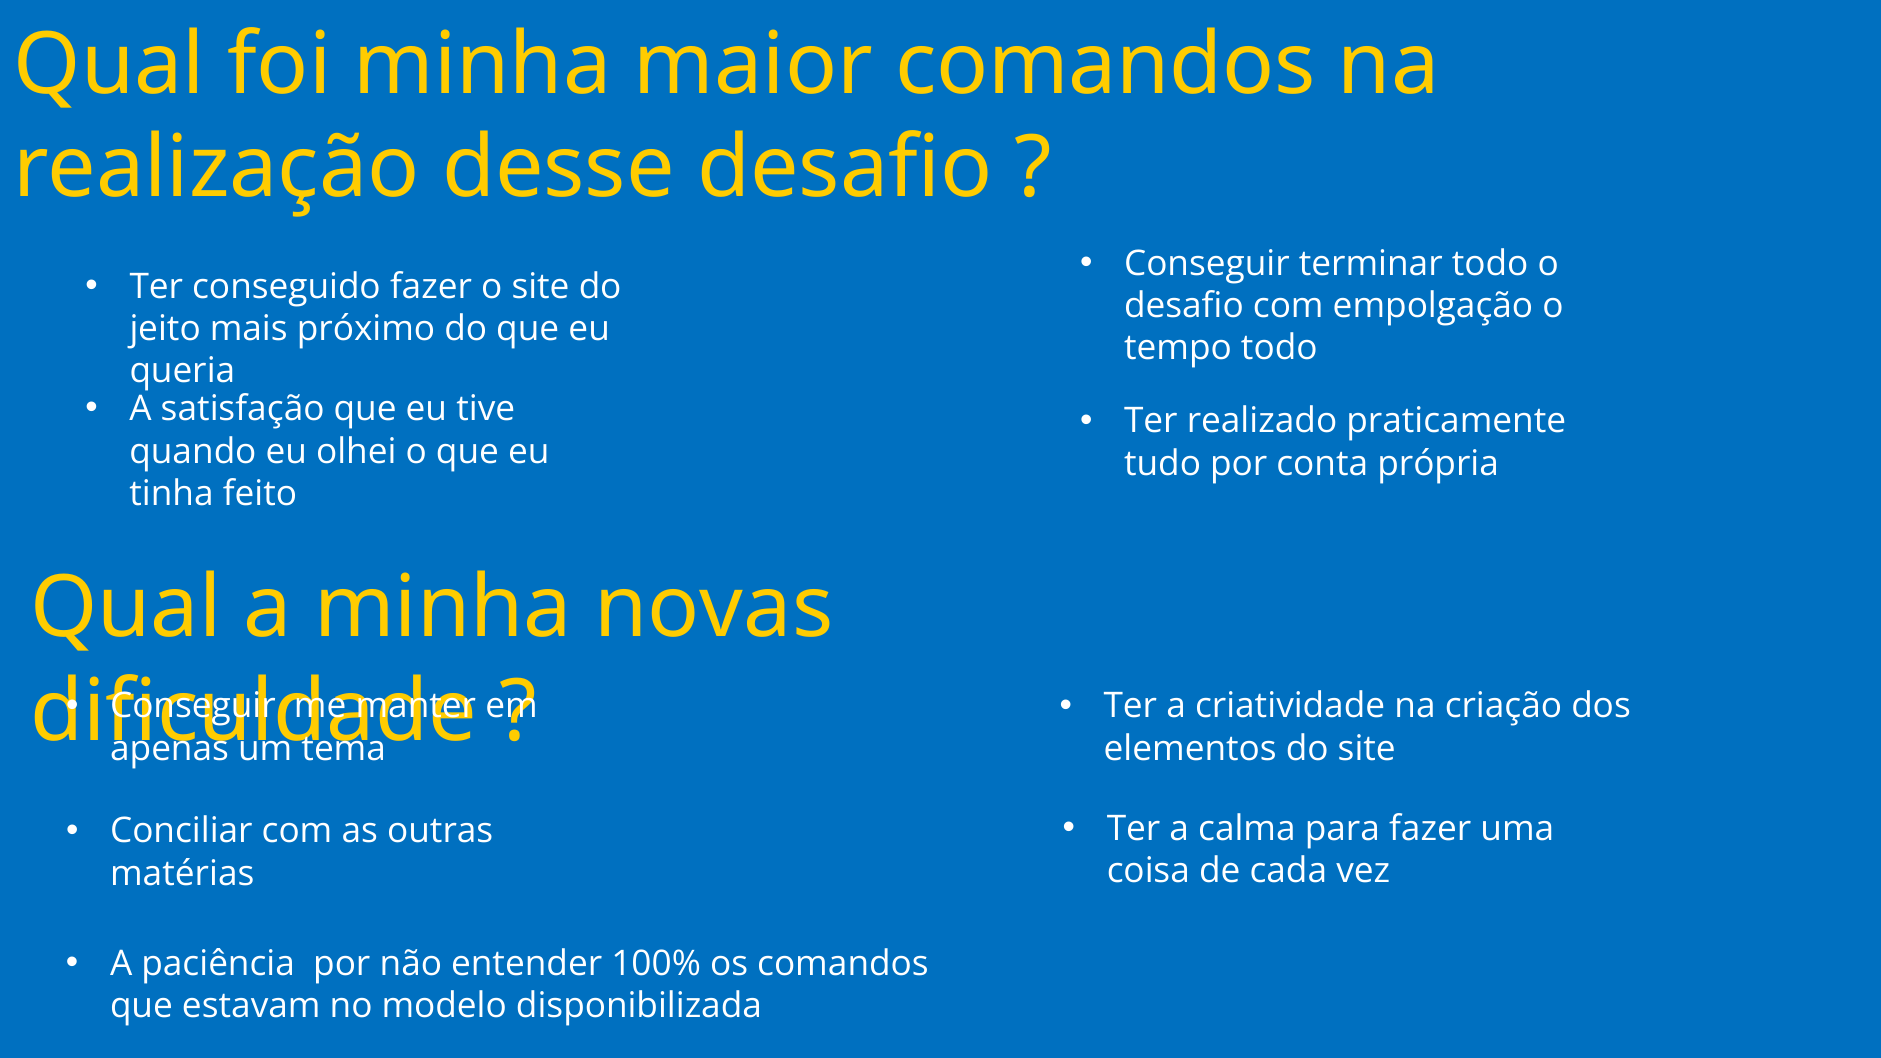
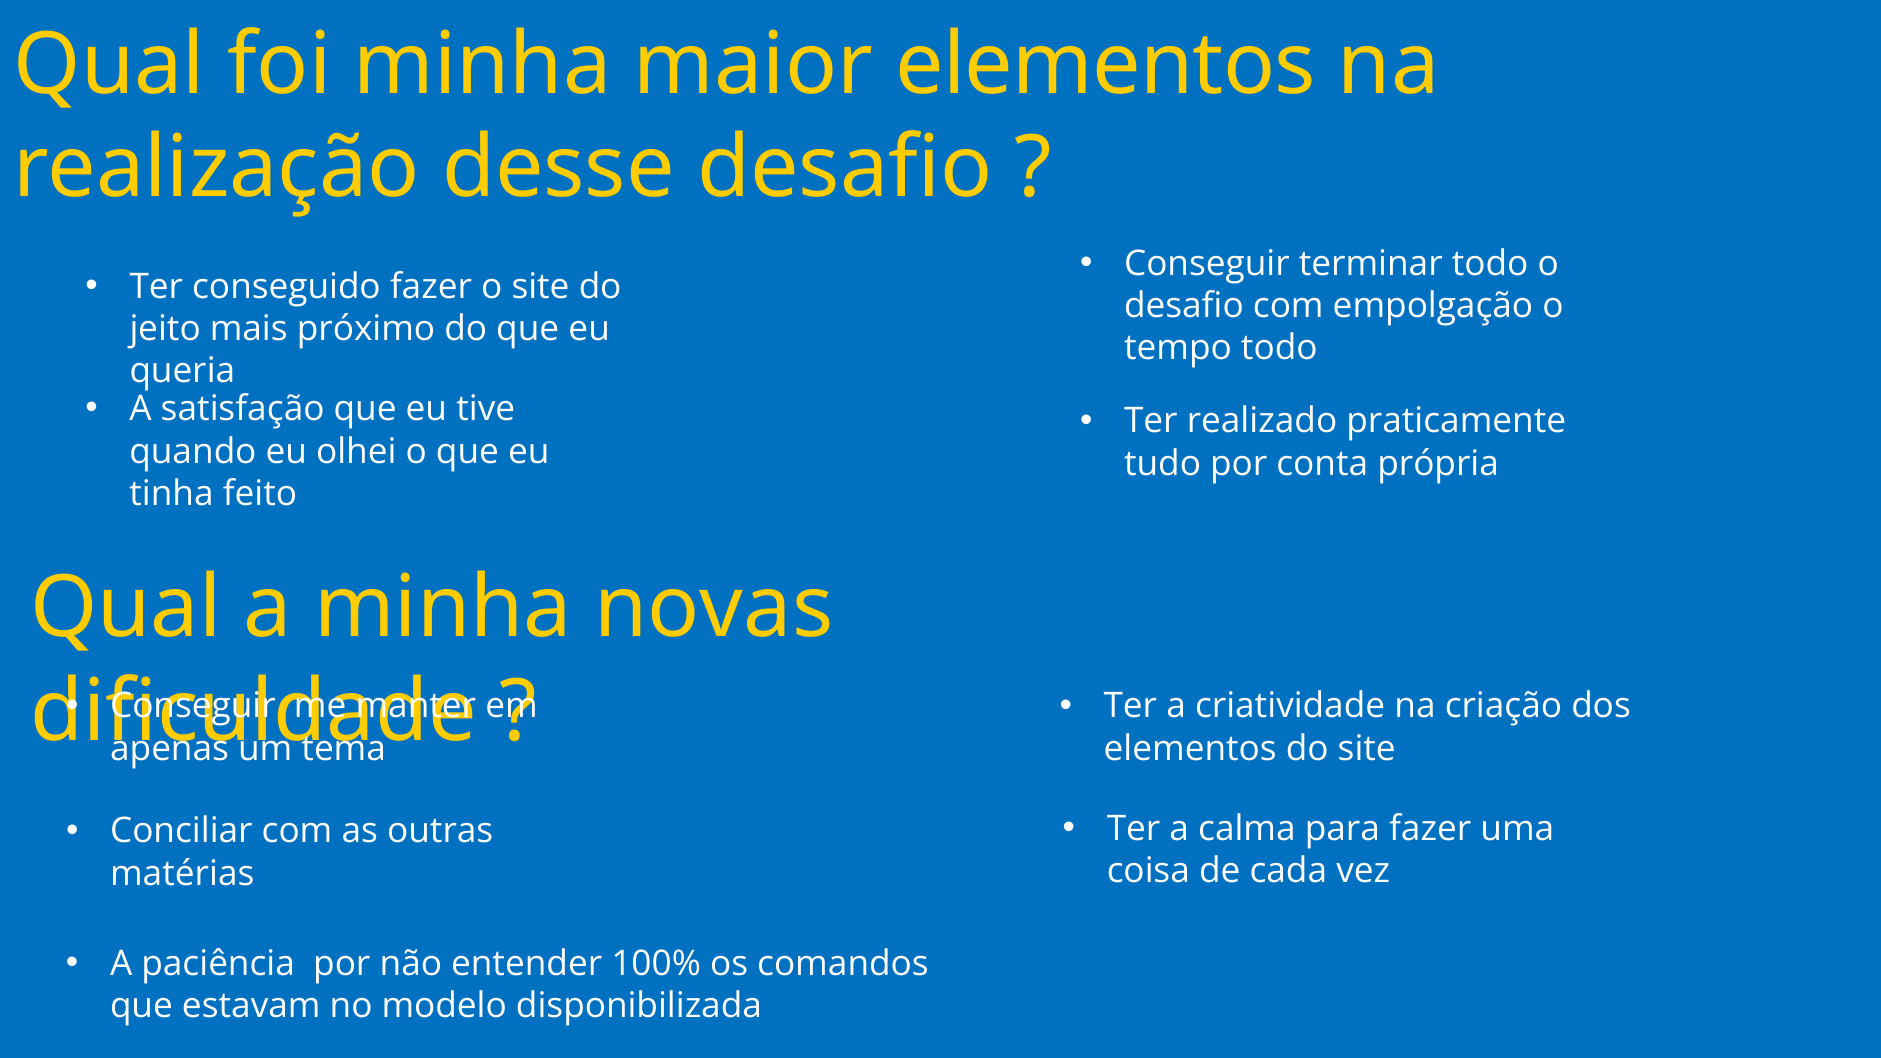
maior comandos: comandos -> elementos (1106, 65)
